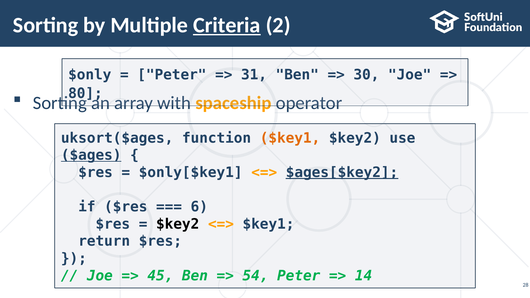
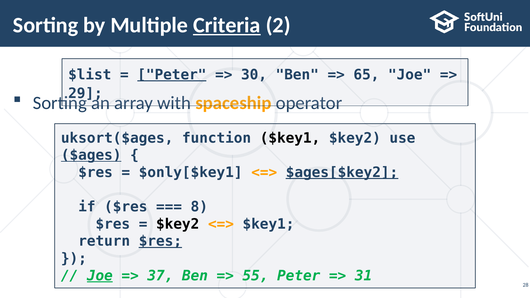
$only: $only -> $list (90, 75)
Peter underline: none -> present (172, 75)
31: 31 -> 30 (254, 75)
30: 30 -> 65 (366, 75)
80: 80 -> 29 (85, 94)
$key1 colour: orange -> black (290, 138)
6: 6 -> 8 (199, 207)
$res underline: none -> present (160, 241)
Joe underline: none -> present (100, 276)
45: 45 -> 37 (160, 276)
54: 54 -> 55 (255, 276)
14: 14 -> 31 (364, 276)
